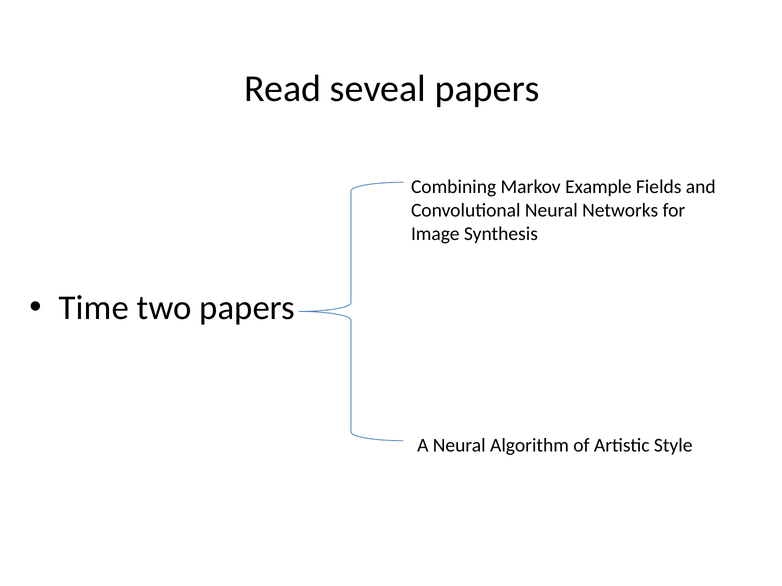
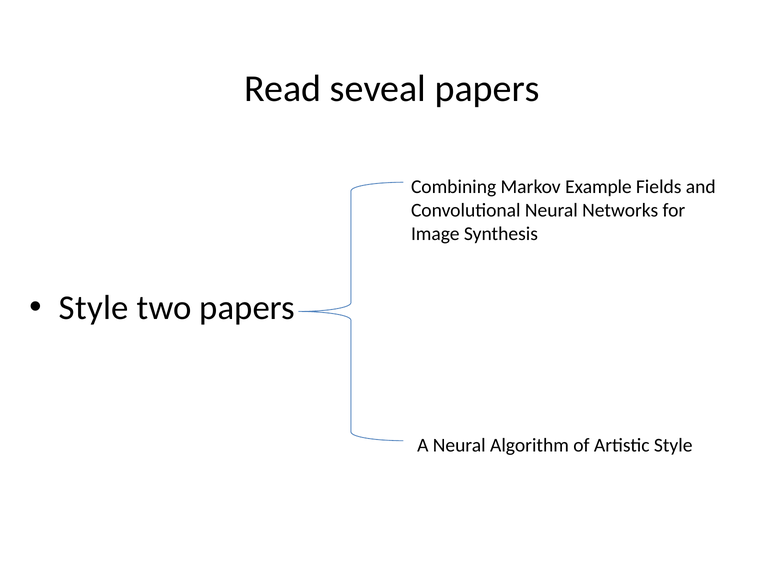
Time: Time -> Style (94, 308)
